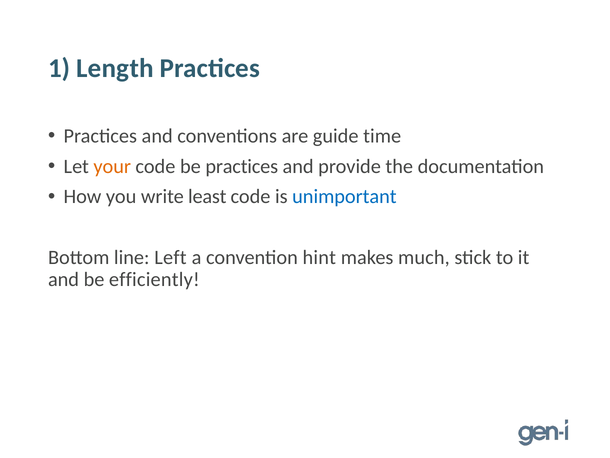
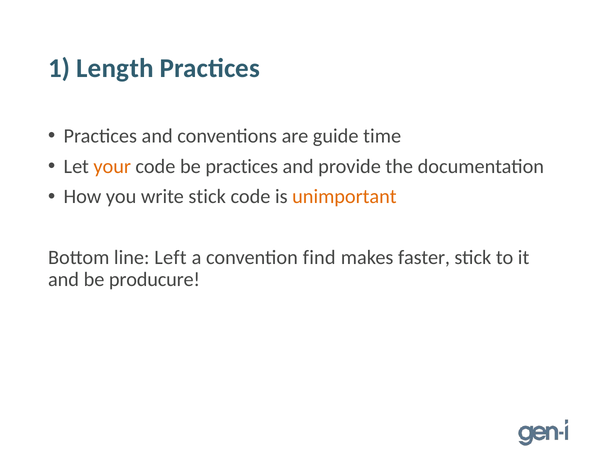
write least: least -> stick (207, 197)
unimportant colour: blue -> orange (344, 197)
hint: hint -> find (319, 257)
much: much -> faster (424, 257)
efficiently: efficiently -> producure (155, 279)
